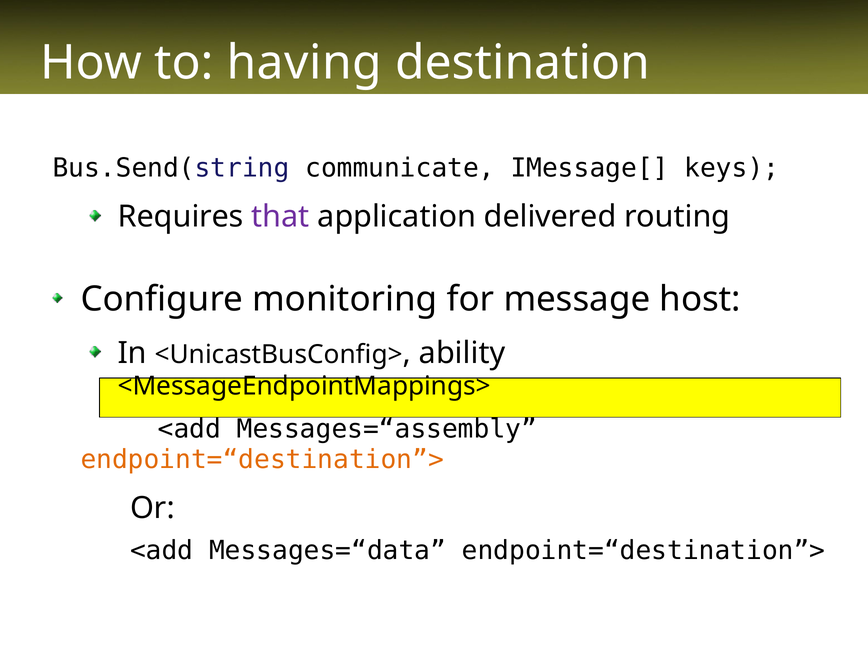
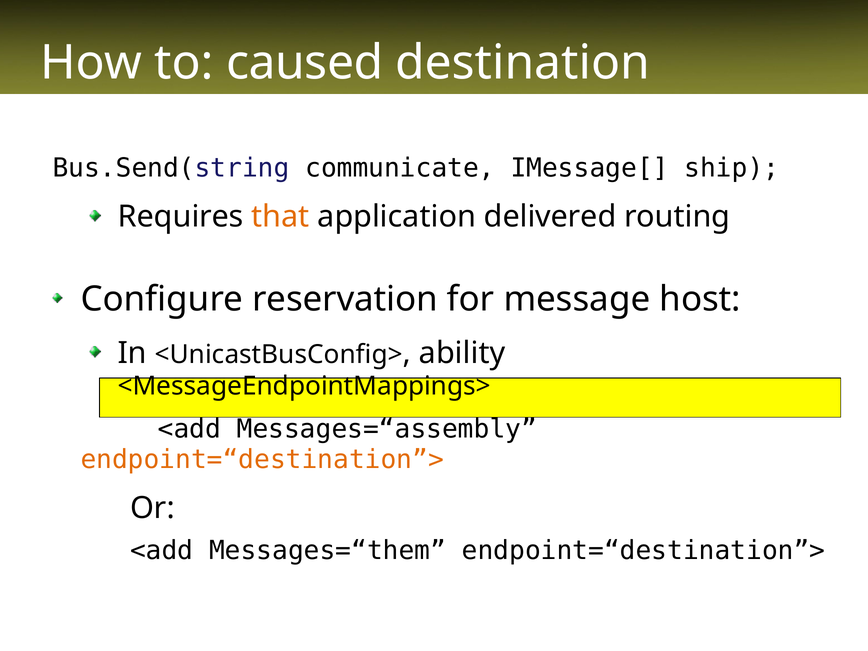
having: having -> caused (305, 63)
keys: keys -> ship (732, 168)
that colour: purple -> orange (280, 217)
monitoring: monitoring -> reservation (345, 299)
Messages=“data: Messages=“data -> Messages=“them (328, 551)
